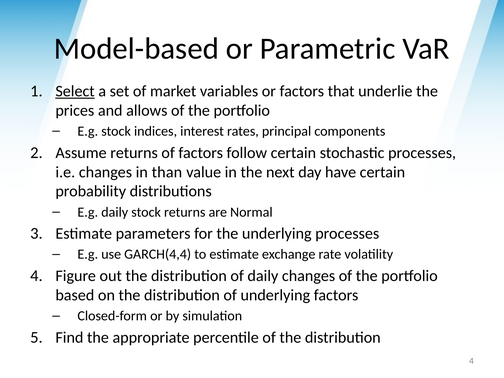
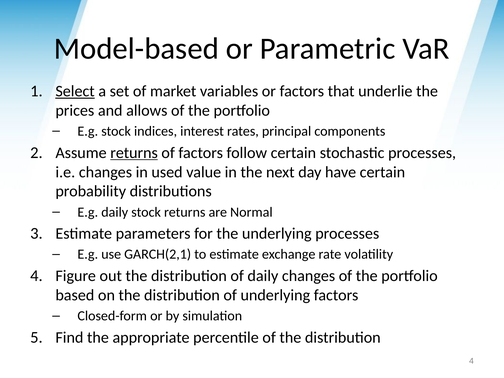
returns underline: none -> present (134, 153)
than: than -> used (167, 172)
GARCH(4,4: GARCH(4,4 -> GARCH(2,1 (158, 254)
